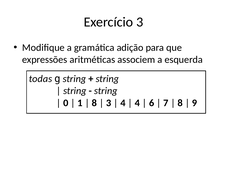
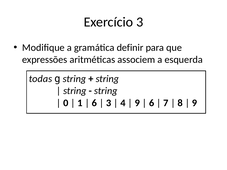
adição: adição -> definir (130, 48)
8: 8 -> 6 (94, 103)
4: 4 -> 9 (137, 103)
